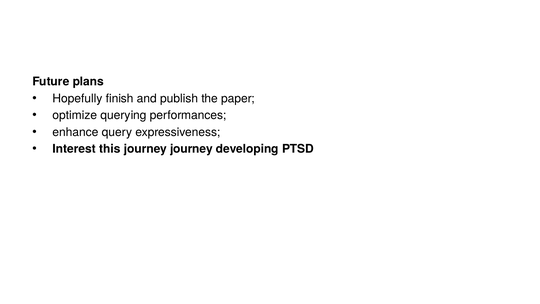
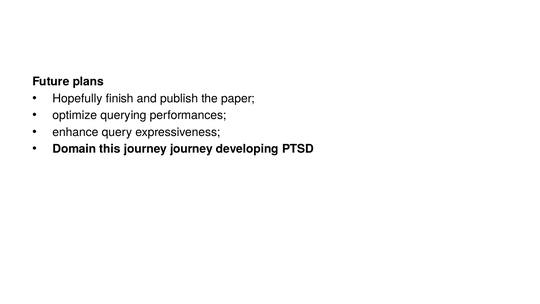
Interest: Interest -> Domain (74, 149)
